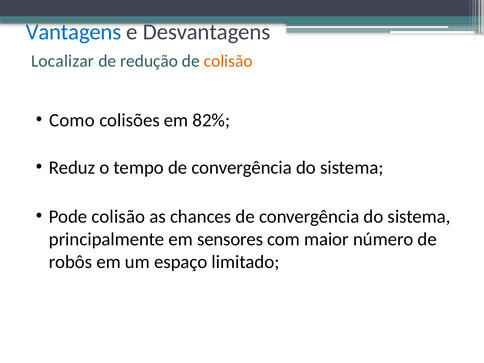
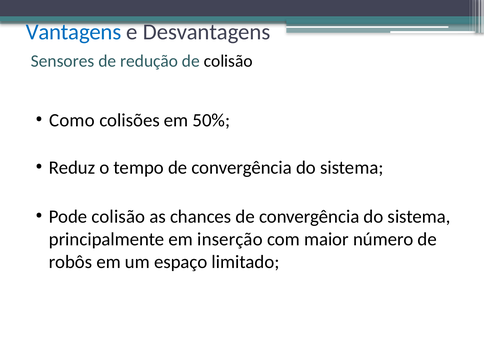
Localizar: Localizar -> Sensores (63, 61)
colisão colour: orange -> black (228, 61)
82%: 82% -> 50% (211, 120)
sensores: sensores -> inserção (230, 239)
